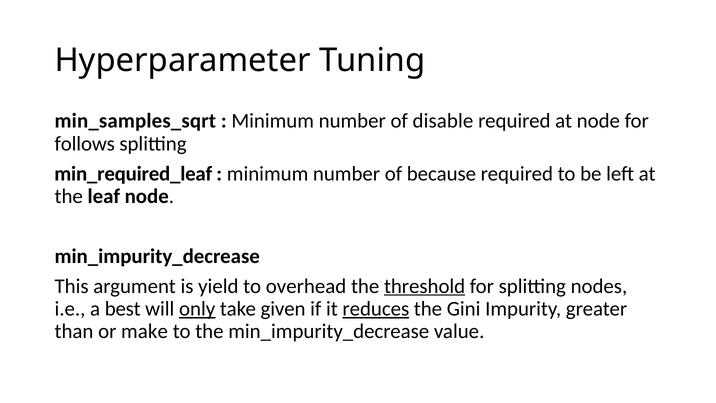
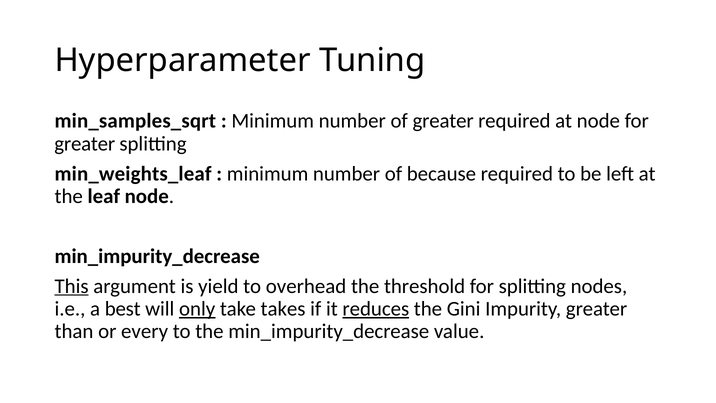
of disable: disable -> greater (443, 121)
follows: follows -> greater (85, 144)
min_required_leaf: min_required_leaf -> min_weights_leaf (133, 174)
This underline: none -> present (72, 286)
threshold underline: present -> none (425, 286)
given: given -> takes (283, 308)
make: make -> every (145, 331)
